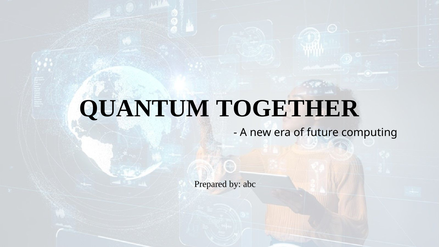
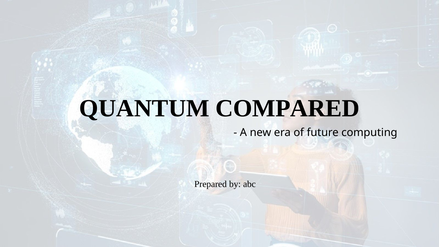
TOGETHER: TOGETHER -> COMPARED (288, 108)
